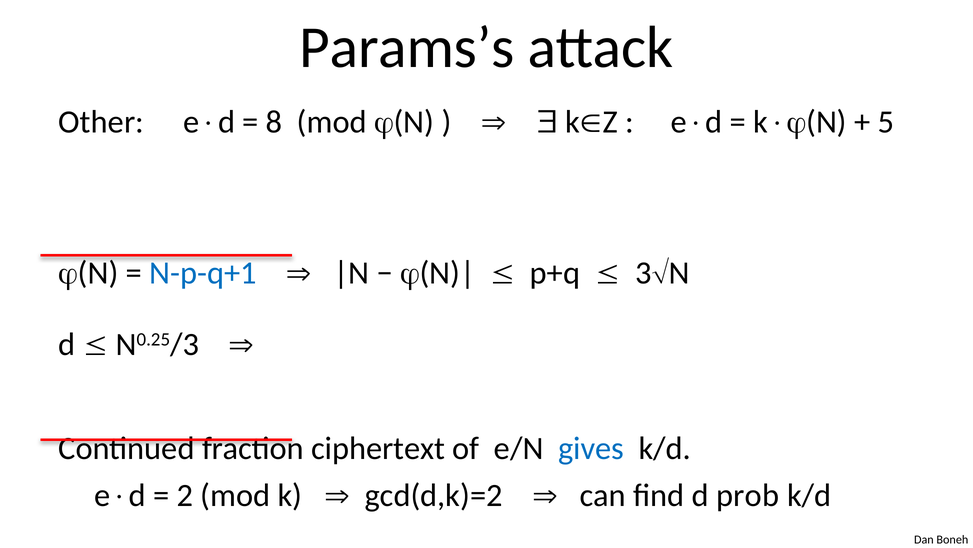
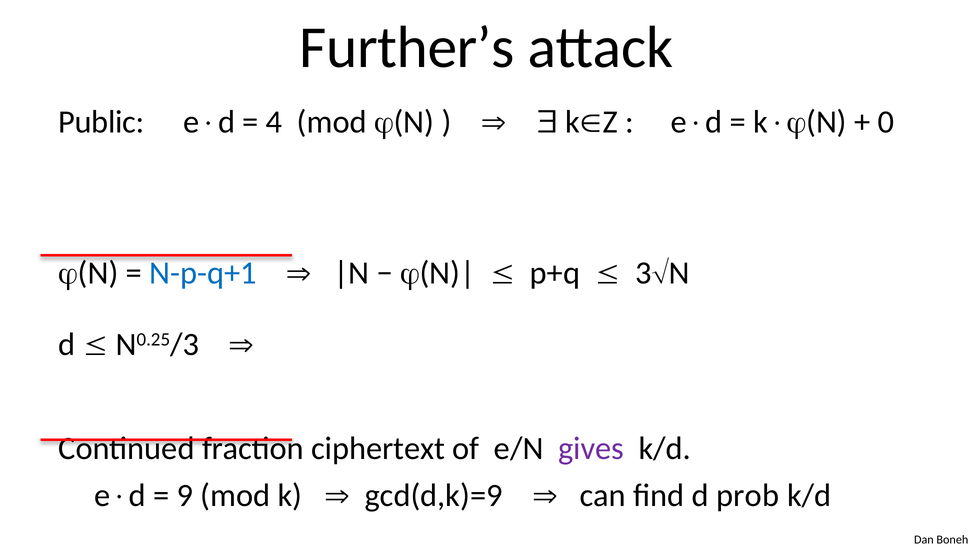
Params’s: Params’s -> Further’s (407, 48)
Other: Other -> Public (101, 122)
8: 8 -> 4 (274, 122)
5: 5 -> 0 (886, 122)
gives colour: blue -> purple (591, 448)
2: 2 -> 9 (185, 495)
gcd(d,k)=2: gcd(d,k)=2 -> gcd(d,k)=9 (434, 495)
